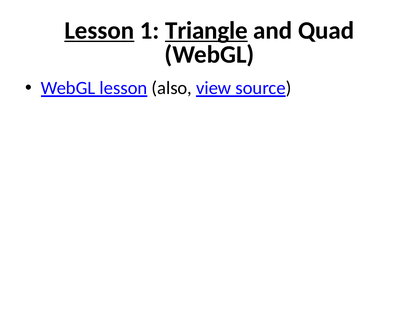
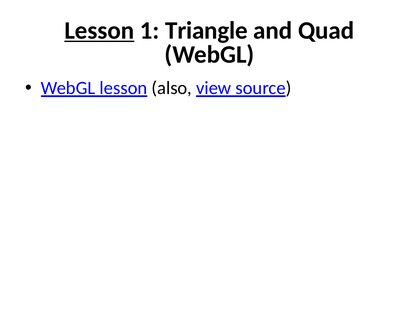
Triangle underline: present -> none (206, 31)
